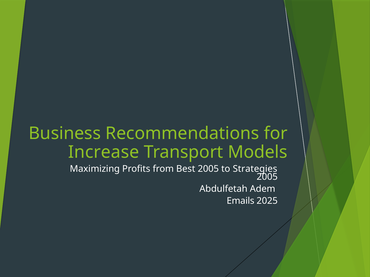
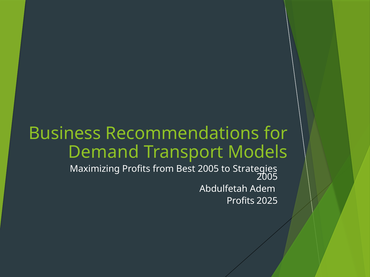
Increase: Increase -> Demand (104, 153)
Emails: Emails -> Profits (241, 201)
